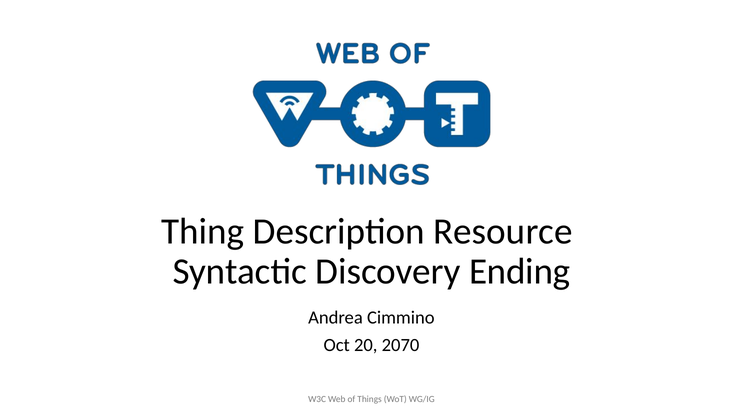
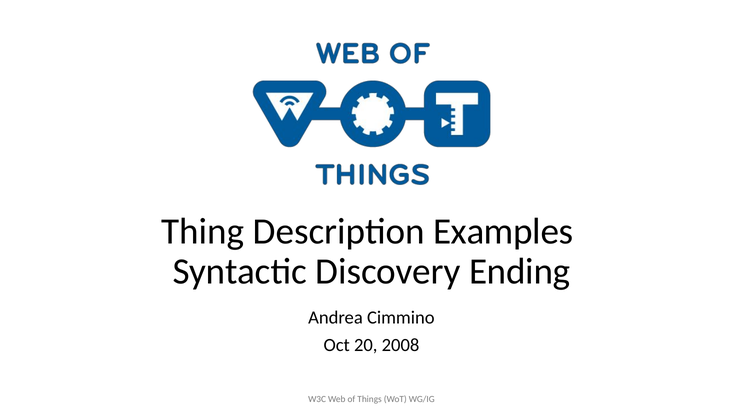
Resource: Resource -> Examples (503, 232)
2070: 2070 -> 2008 (401, 345)
